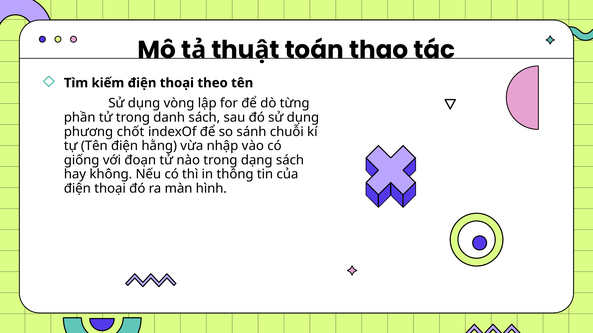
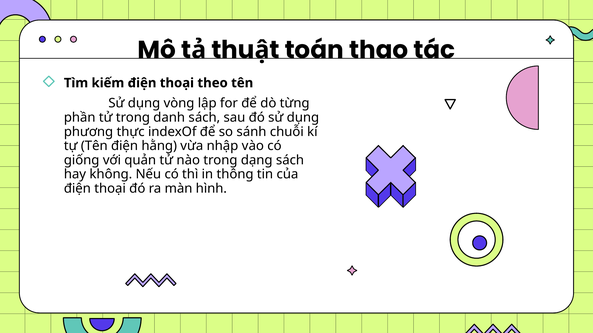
chốt: chốt -> thực (131, 132)
đoạn: đoạn -> quản (140, 160)
